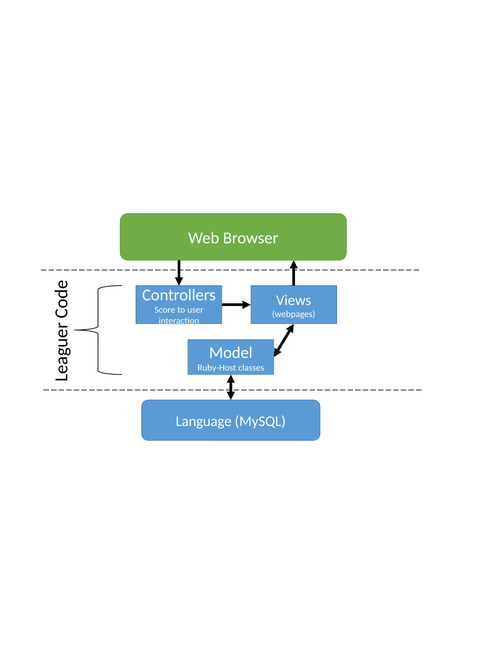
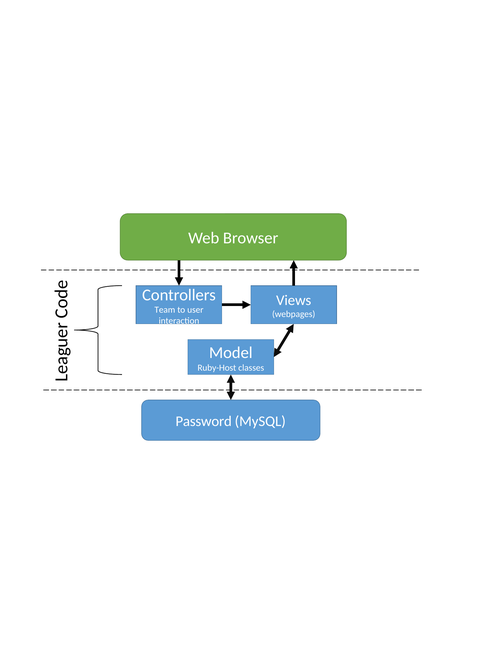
Score: Score -> Team (165, 310)
Language: Language -> Password (204, 422)
